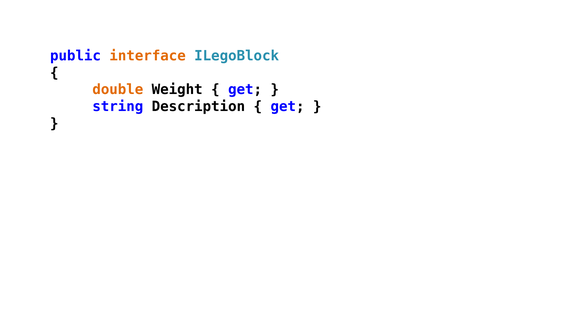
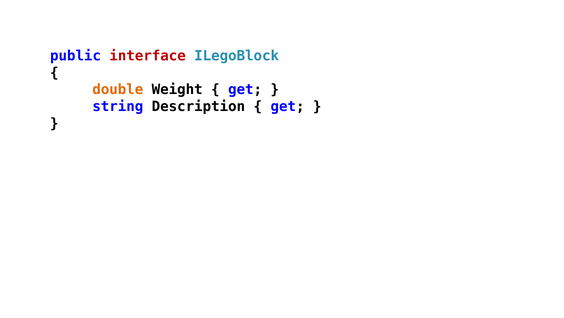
interface colour: orange -> red (148, 56)
